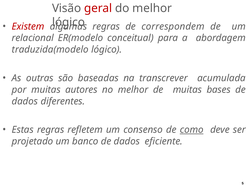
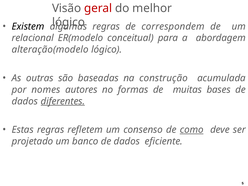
Existem colour: red -> black (28, 26)
traduzida(modelo: traduzida(modelo -> alteração(modelo (50, 50)
transcrever: transcrever -> construção (163, 78)
por muitas: muitas -> nomes (46, 90)
no melhor: melhor -> formas (133, 90)
diferentes underline: none -> present (63, 101)
